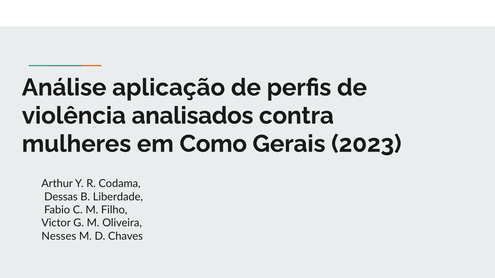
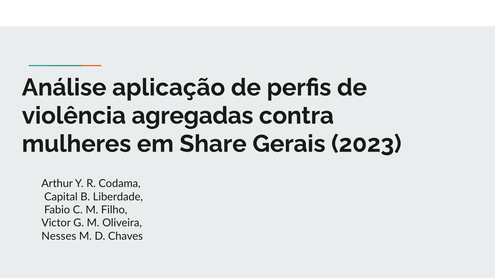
analisados: analisados -> agregadas (193, 116)
Como: Como -> Share (213, 144)
Dessas: Dessas -> Capital (61, 197)
